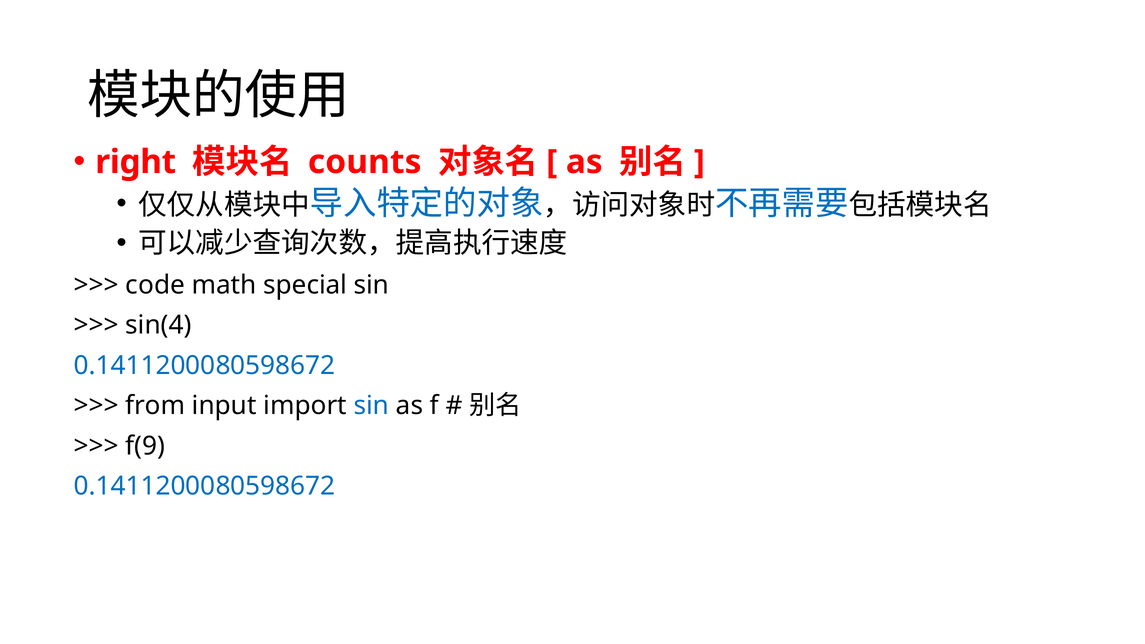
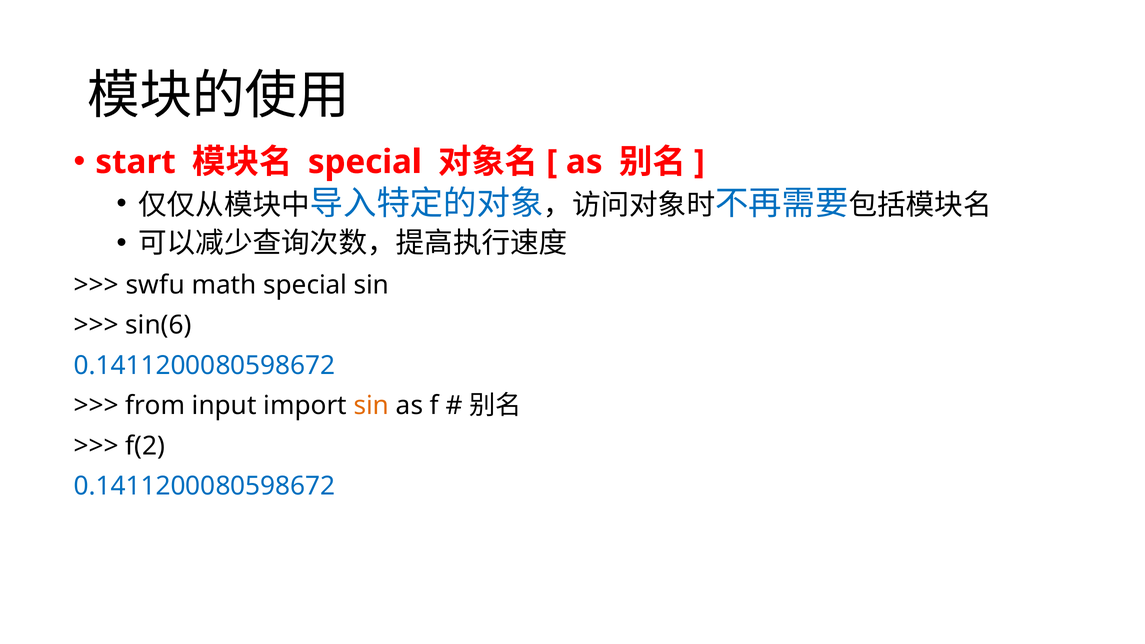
right: right -> start (136, 162)
counts: counts -> special (365, 162)
code: code -> swfu (155, 285)
sin(4: sin(4 -> sin(6 (159, 325)
sin colour: blue -> orange (371, 406)
f(9: f(9 -> f(2 (145, 446)
